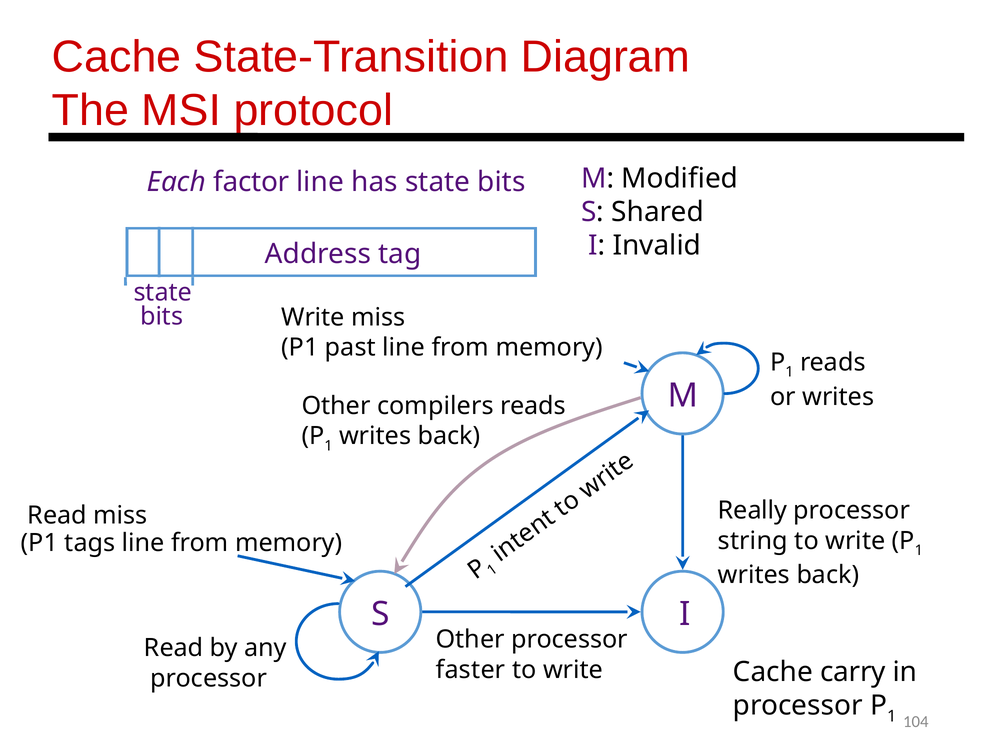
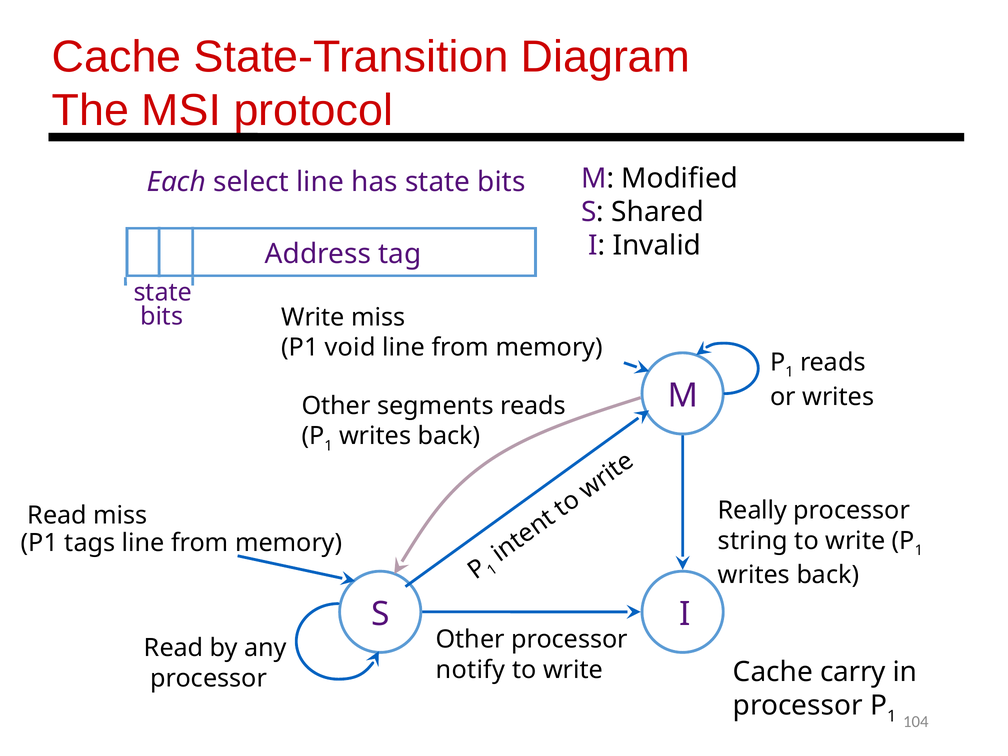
factor: factor -> select (251, 182)
past: past -> void (350, 347)
compilers: compilers -> segments (435, 406)
faster: faster -> notify (471, 670)
